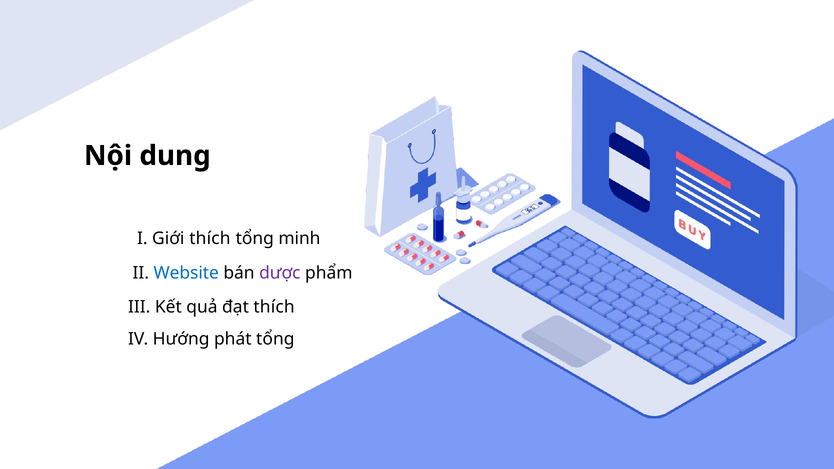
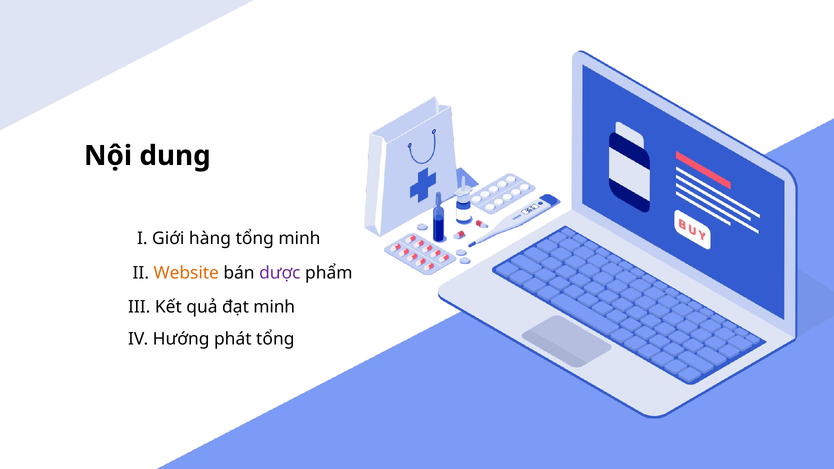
Giới thích: thích -> hàng (210, 239)
Website colour: blue -> orange (186, 273)
đạt thích: thích -> minh (274, 307)
